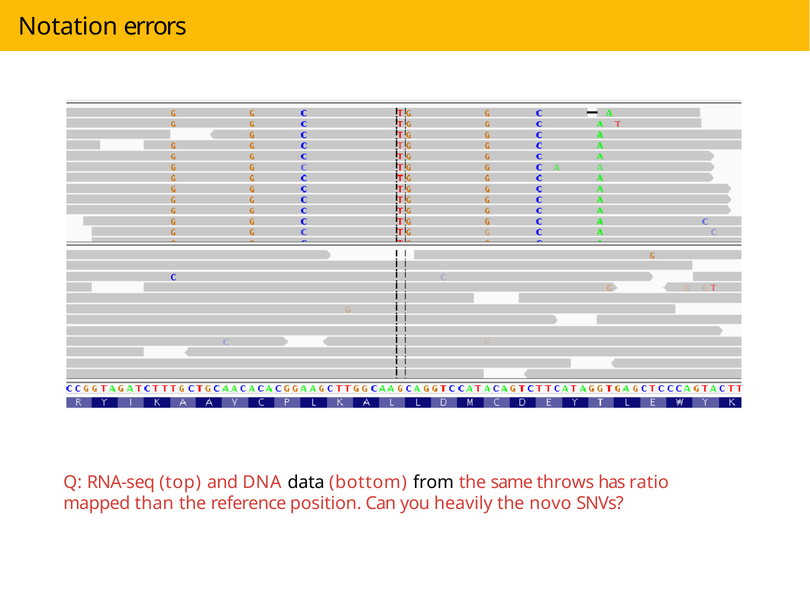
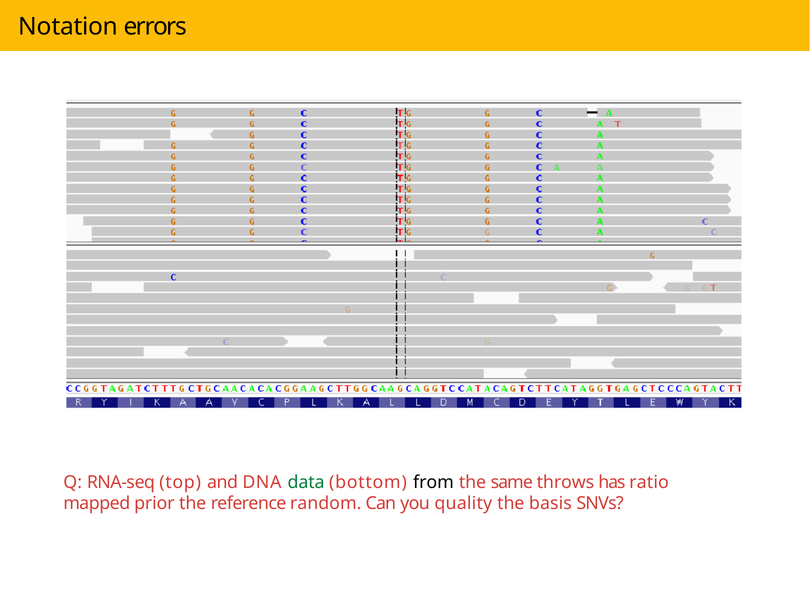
data colour: black -> green (306, 482)
than: than -> prior (154, 503)
position: position -> random (326, 503)
heavily: heavily -> quality (463, 503)
novo: novo -> basis (550, 503)
